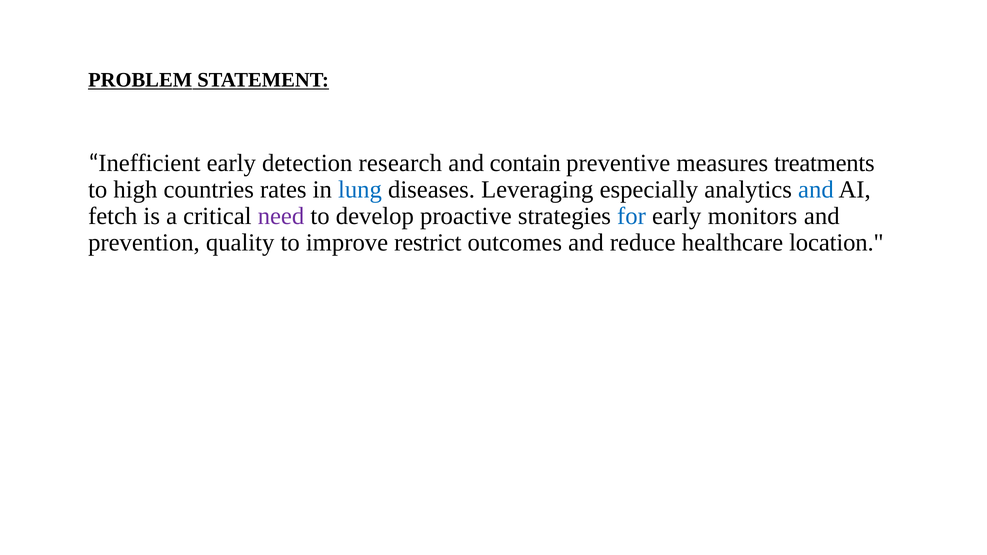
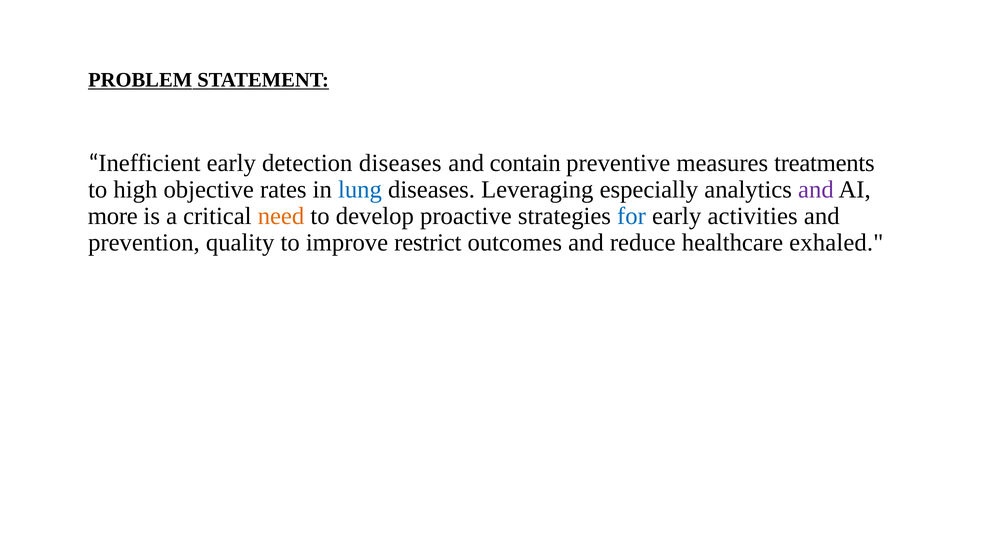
detection research: research -> diseases (400, 163)
countries: countries -> objective (209, 190)
and colour: blue -> purple (816, 190)
fetch: fetch -> more (113, 216)
need colour: purple -> orange (281, 216)
monitors: monitors -> activities (753, 216)
location: location -> exhaled (836, 243)
